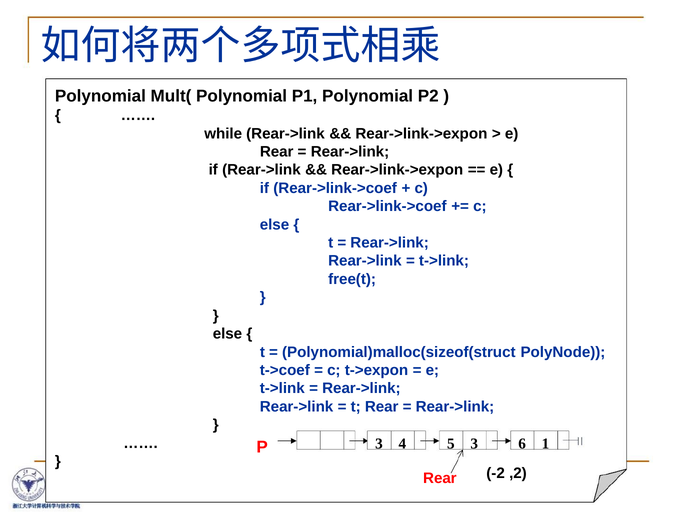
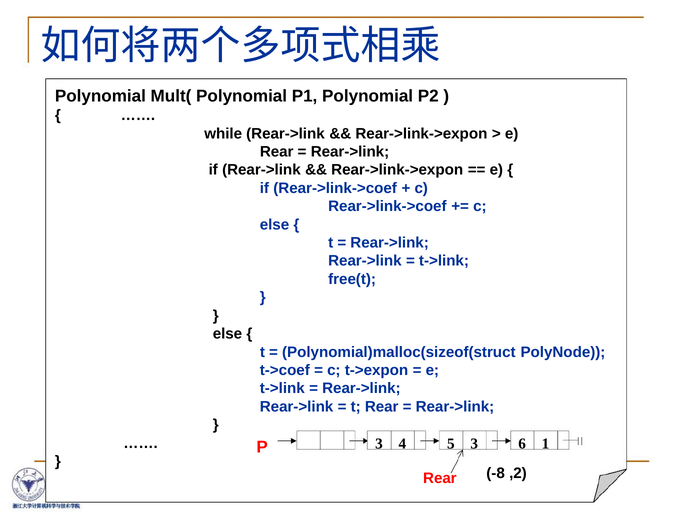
-2: -2 -> -8 (496, 474)
